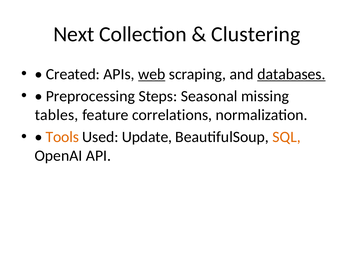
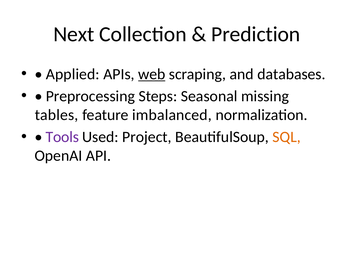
Clustering: Clustering -> Prediction (256, 34)
Created: Created -> Applied (73, 74)
databases underline: present -> none (291, 74)
correlations: correlations -> imbalanced (172, 115)
Tools colour: orange -> purple (62, 137)
Update: Update -> Project (147, 137)
